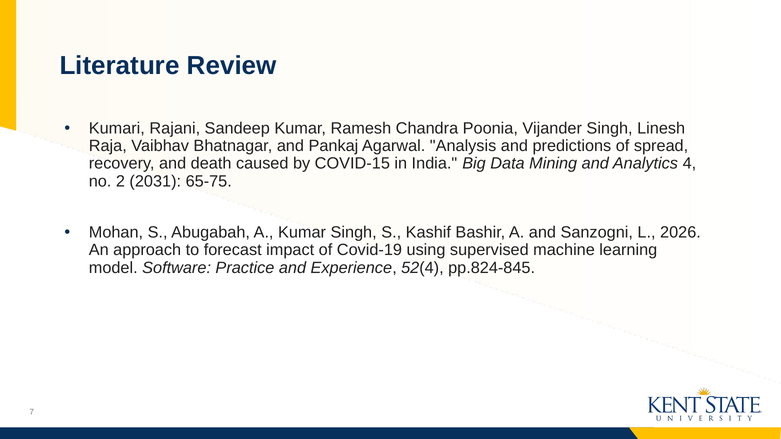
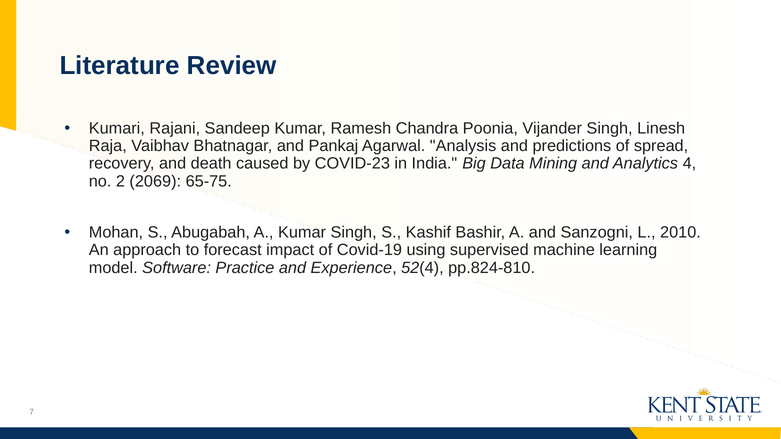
COVID-15: COVID-15 -> COVID-23 (352, 164)
2031: 2031 -> 2069 (155, 181)
2026: 2026 -> 2010 (680, 233)
pp.824-845: pp.824-845 -> pp.824-810 (492, 268)
